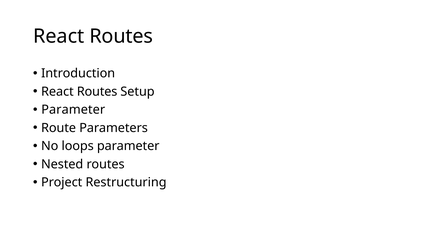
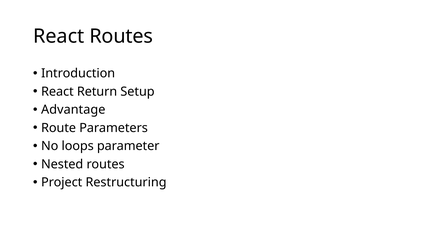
Routes: Routes -> Return (97, 91)
Parameter: Parameter -> Advantage (73, 110)
